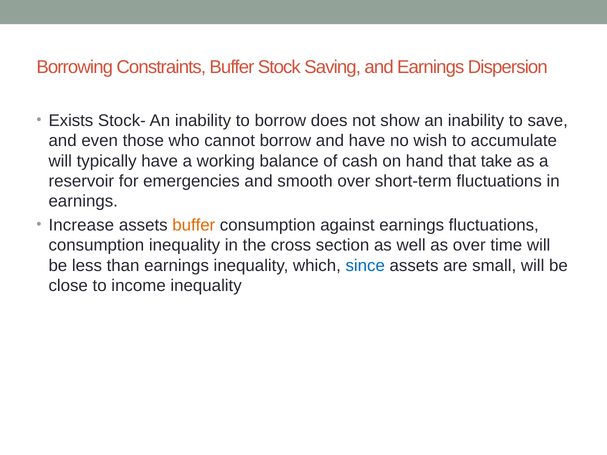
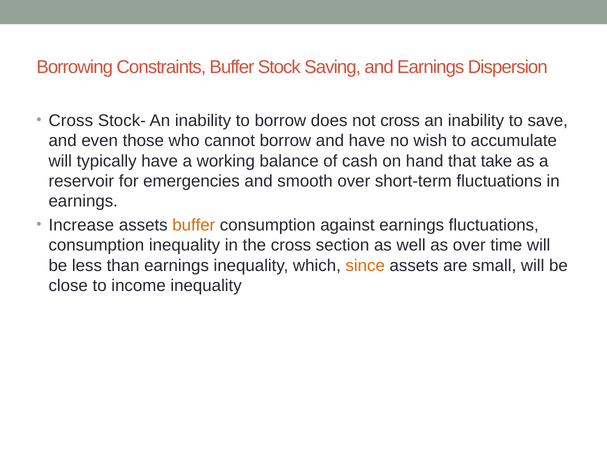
Exists: Exists -> Cross (71, 121)
not show: show -> cross (400, 121)
since colour: blue -> orange (365, 266)
